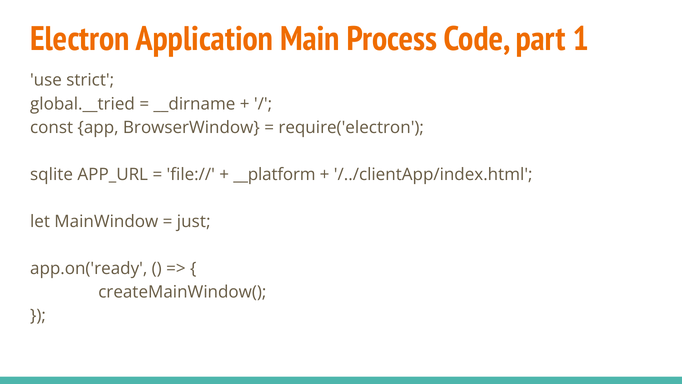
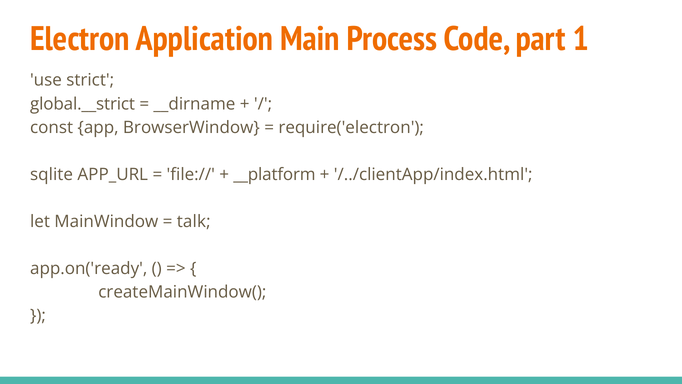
global.__tried: global.__tried -> global.__strict (83, 104)
just: just -> talk (194, 221)
